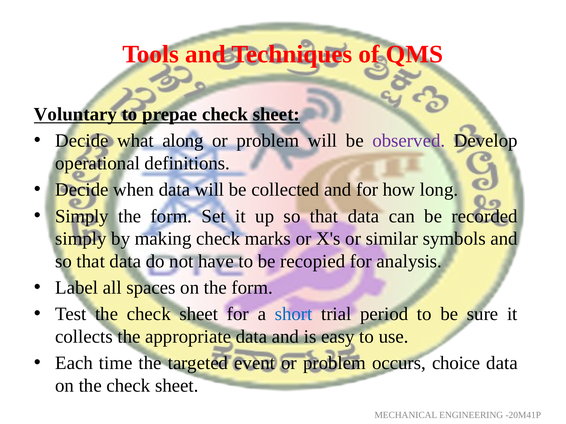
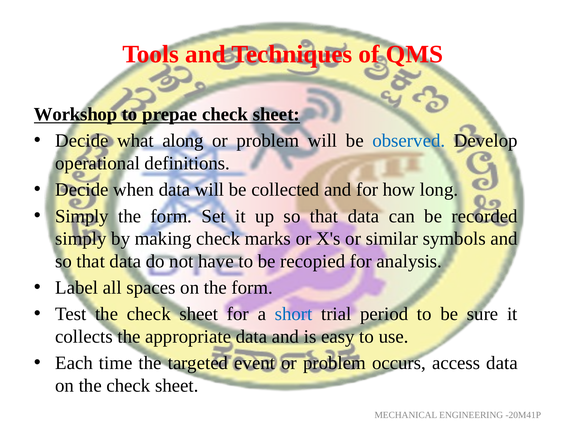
Voluntary: Voluntary -> Workshop (76, 115)
observed colour: purple -> blue (409, 141)
choice: choice -> access (456, 364)
